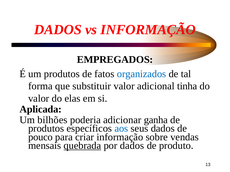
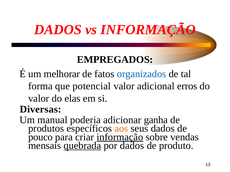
um produtos: produtos -> melhorar (62, 74)
substituir: substituir -> potencial (92, 86)
tinha: tinha -> erros (187, 86)
Aplicada: Aplicada -> Diversas (41, 110)
bilhões: bilhões -> manual (52, 120)
aos colour: blue -> orange (121, 129)
informação underline: none -> present (120, 137)
